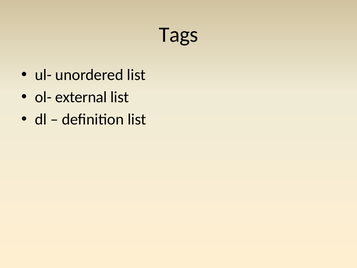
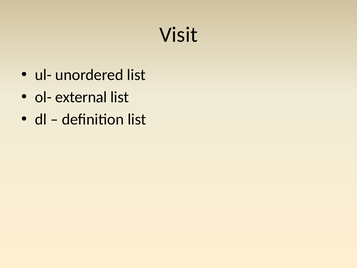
Tags: Tags -> Visit (178, 35)
